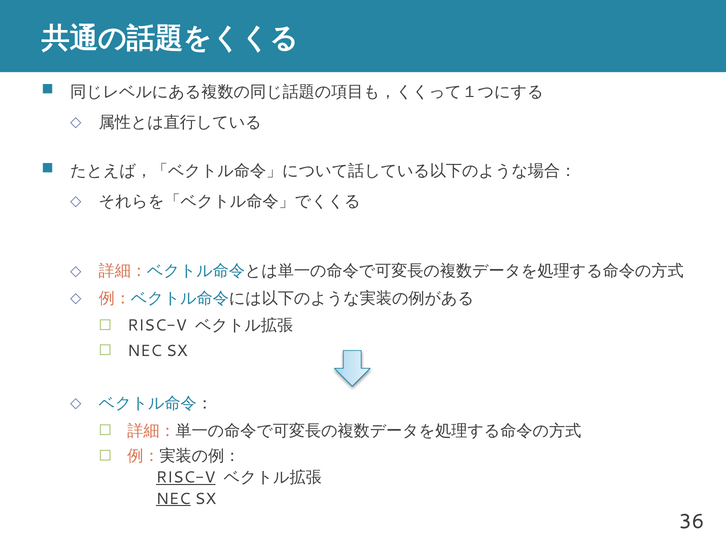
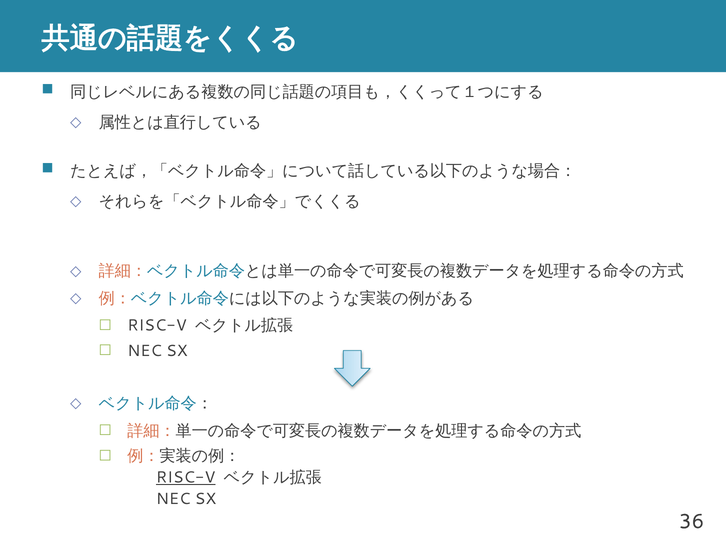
NEC underline: present -> none (173, 499)
